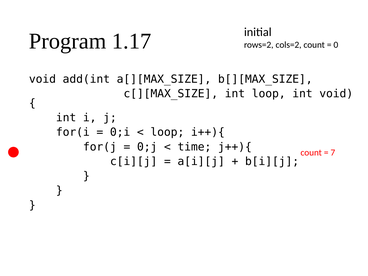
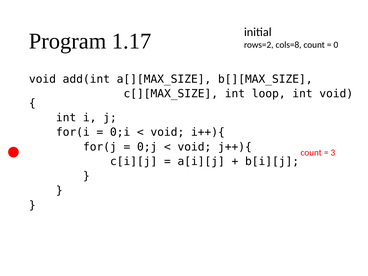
cols=2: cols=2 -> cols=8 (289, 45)
loop: loop -> void (167, 132)
time: time -> void (194, 147)
7: 7 -> 3 (333, 153)
